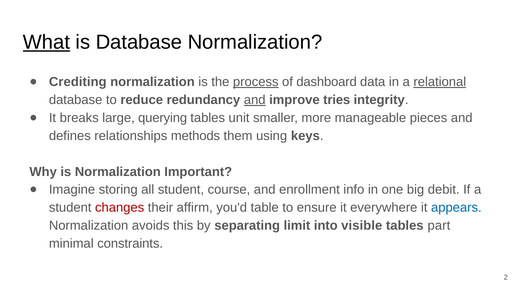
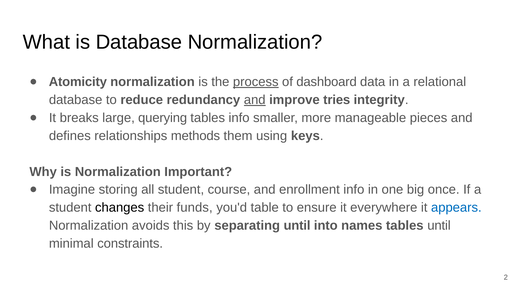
What underline: present -> none (46, 42)
Crediting: Crediting -> Atomicity (78, 82)
relational underline: present -> none (440, 82)
tables unit: unit -> info (239, 118)
debit: debit -> once (444, 189)
changes colour: red -> black (120, 207)
affirm: affirm -> funds (195, 207)
separating limit: limit -> until (297, 225)
visible: visible -> names (362, 225)
tables part: part -> until (439, 225)
